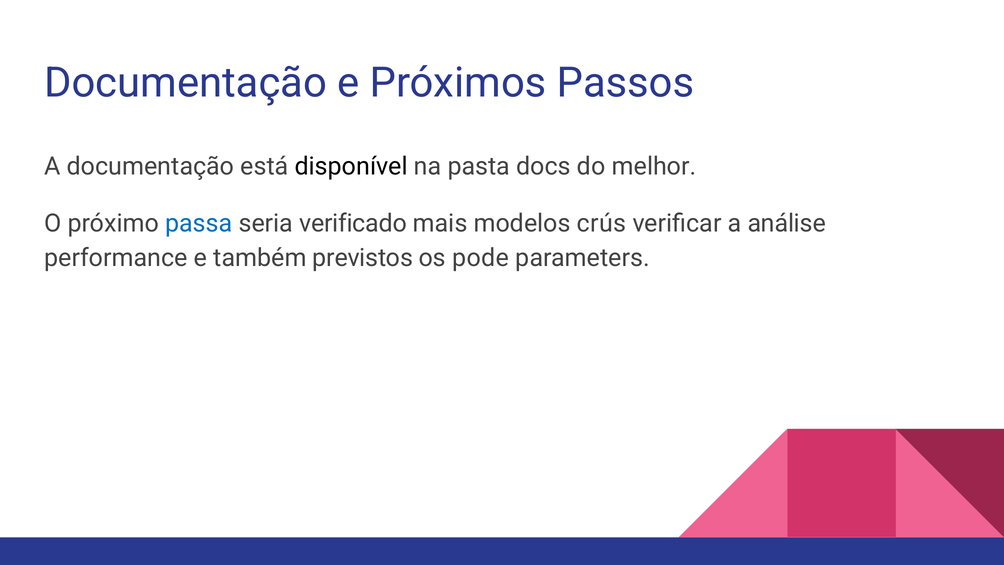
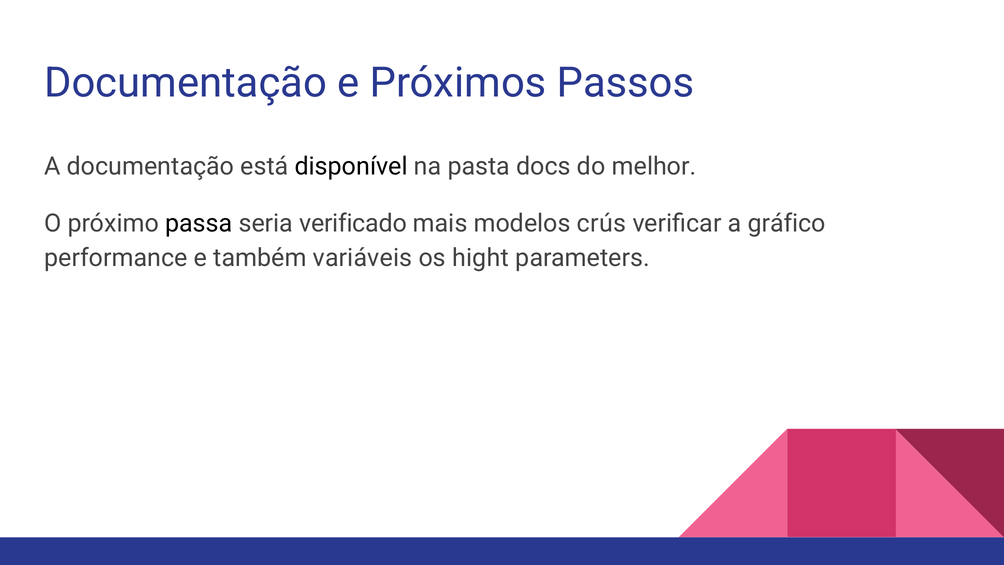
passa colour: blue -> black (199, 223)
análise: análise -> gráfico (787, 223)
previstos: previstos -> variáveis (363, 258)
pode: pode -> hight (481, 258)
